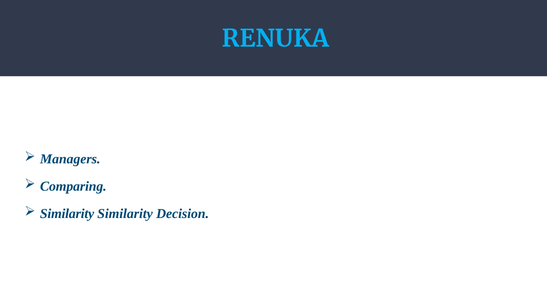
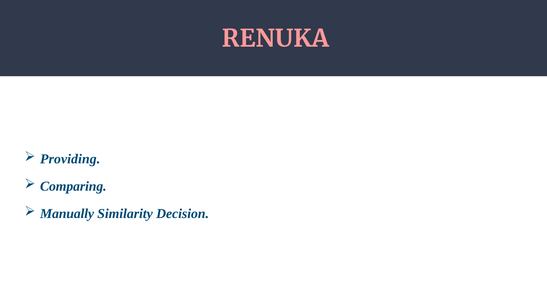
RENUKA colour: light blue -> pink (275, 39)
Managers: Managers -> Providing (70, 159)
Similarity: Similarity -> Manually (67, 214)
